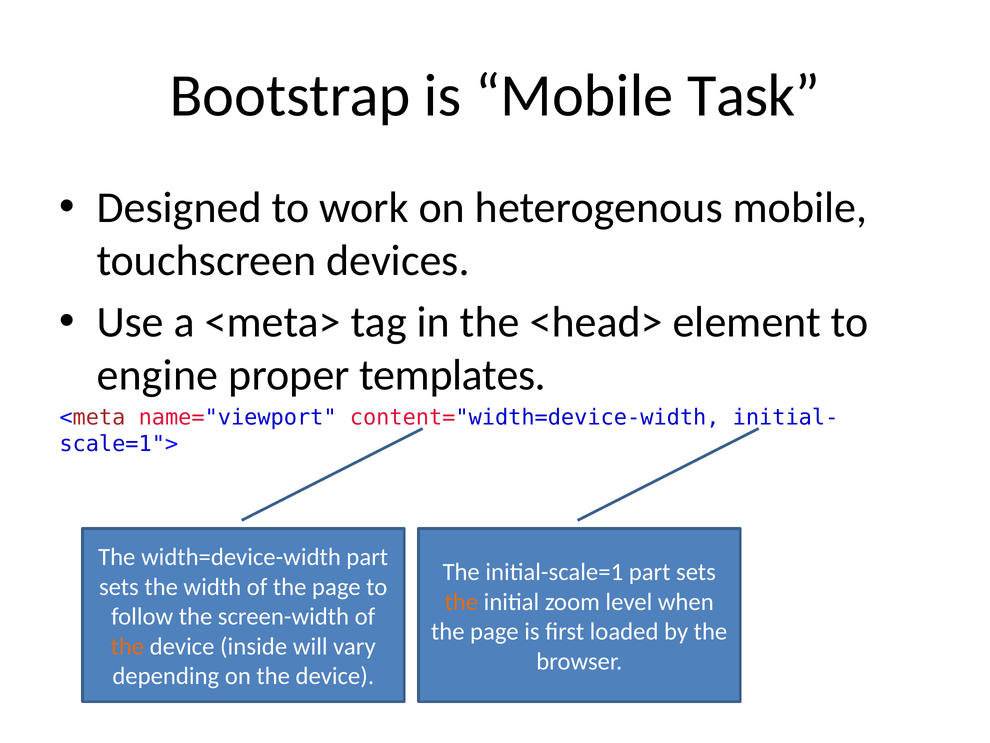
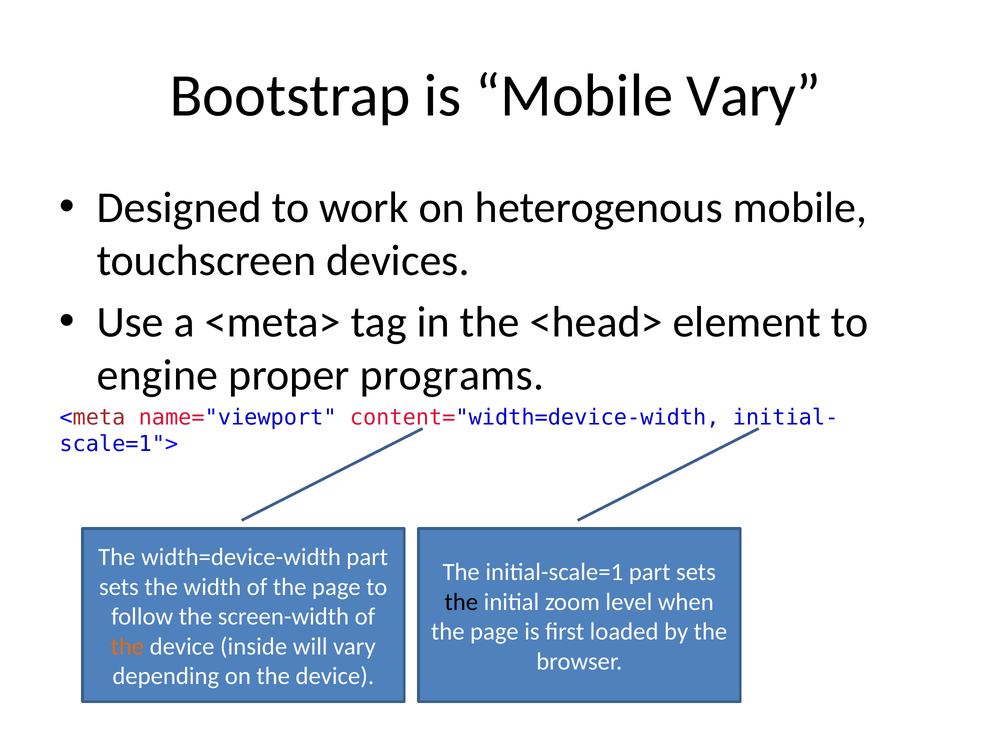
Mobile Task: Task -> Vary (754, 96)
templates: templates -> programs (452, 375)
the colour: orange -> black (461, 602)
